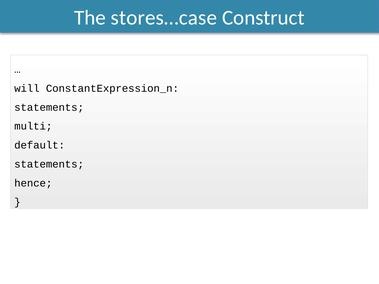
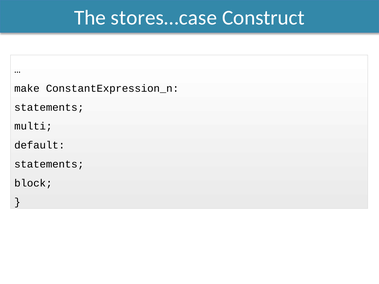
will: will -> make (27, 88)
hence: hence -> block (33, 183)
